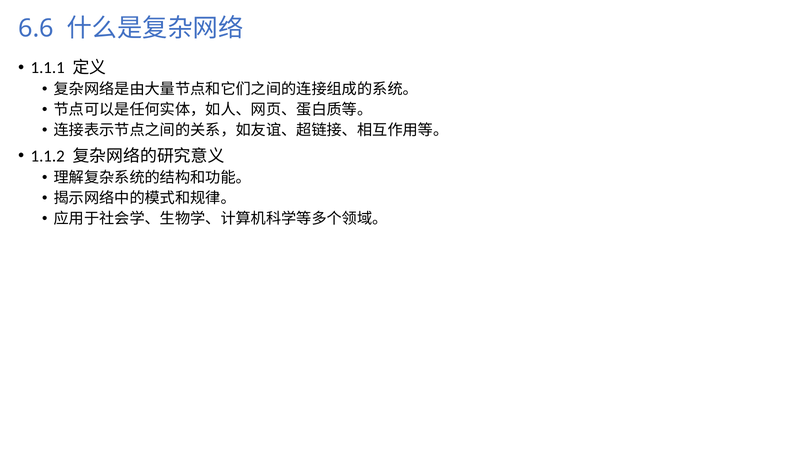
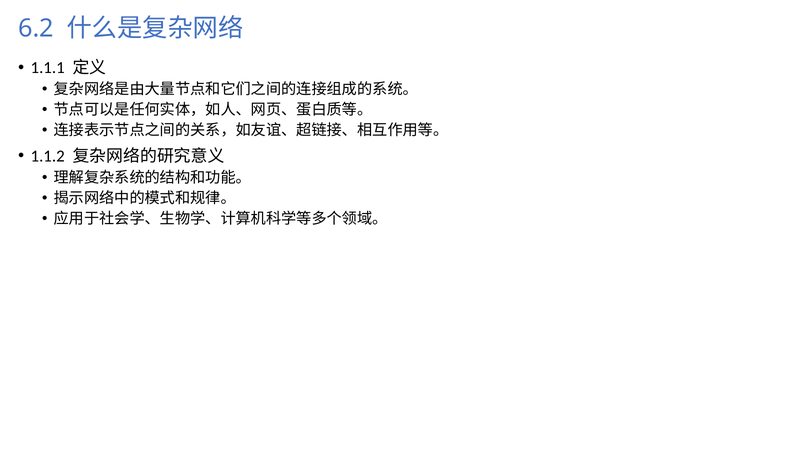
6.6: 6.6 -> 6.2 (36, 29)
